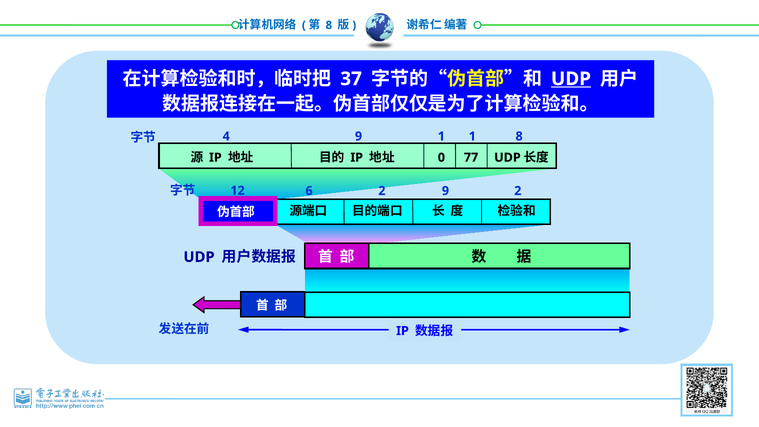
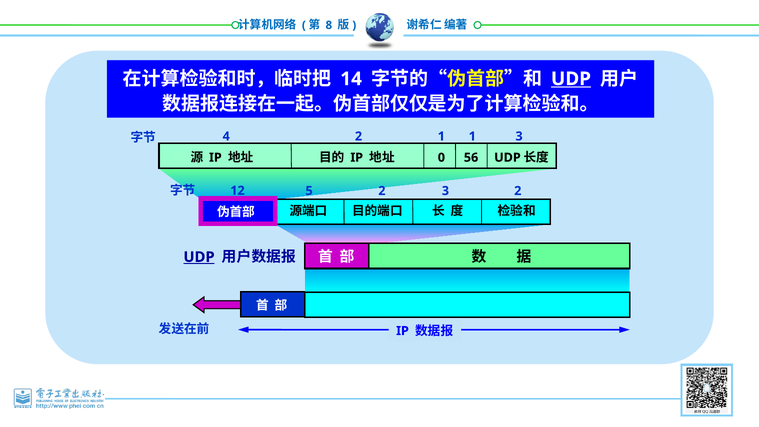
37: 37 -> 14 (351, 79)
4 9: 9 -> 2 (358, 136)
1 8: 8 -> 3 (519, 136)
77: 77 -> 56 (471, 158)
6: 6 -> 5 (309, 191)
2 9: 9 -> 3 (445, 191)
UDP underline: none -> present (199, 257)
